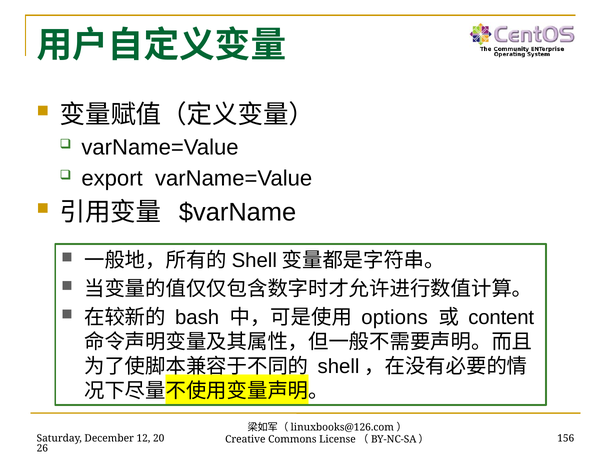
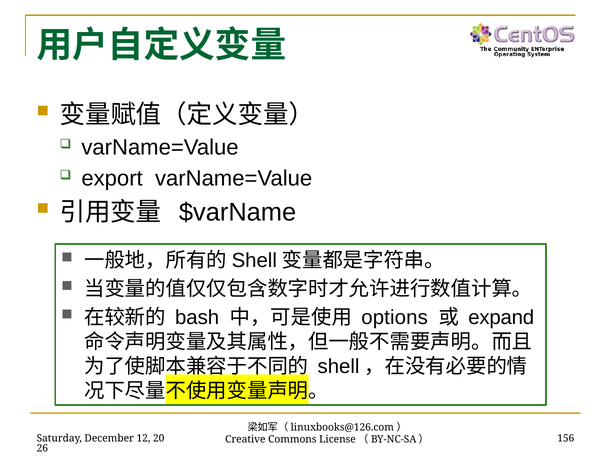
content: content -> expand (501, 317)
